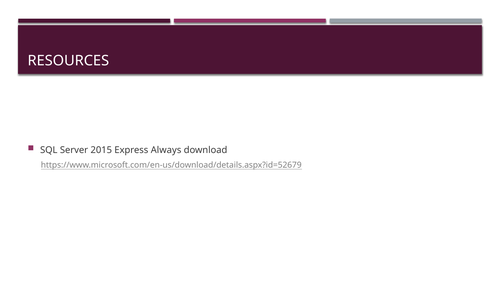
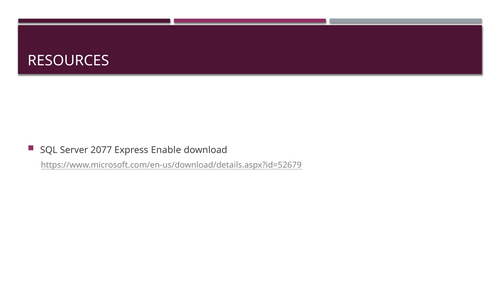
2015: 2015 -> 2077 (101, 150)
Always: Always -> Enable (166, 150)
